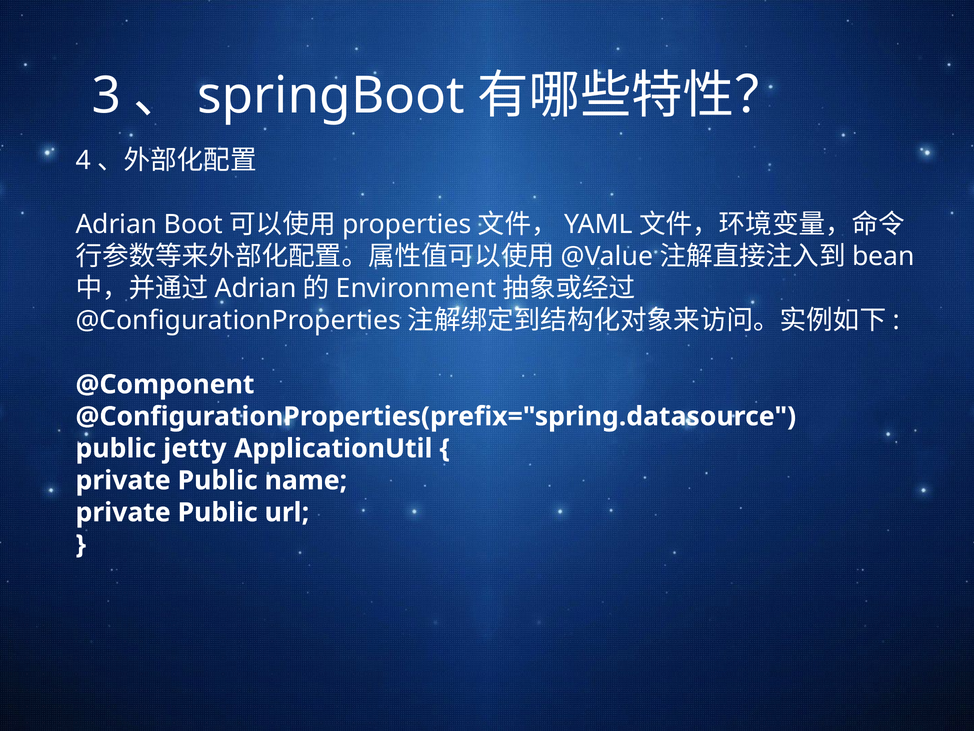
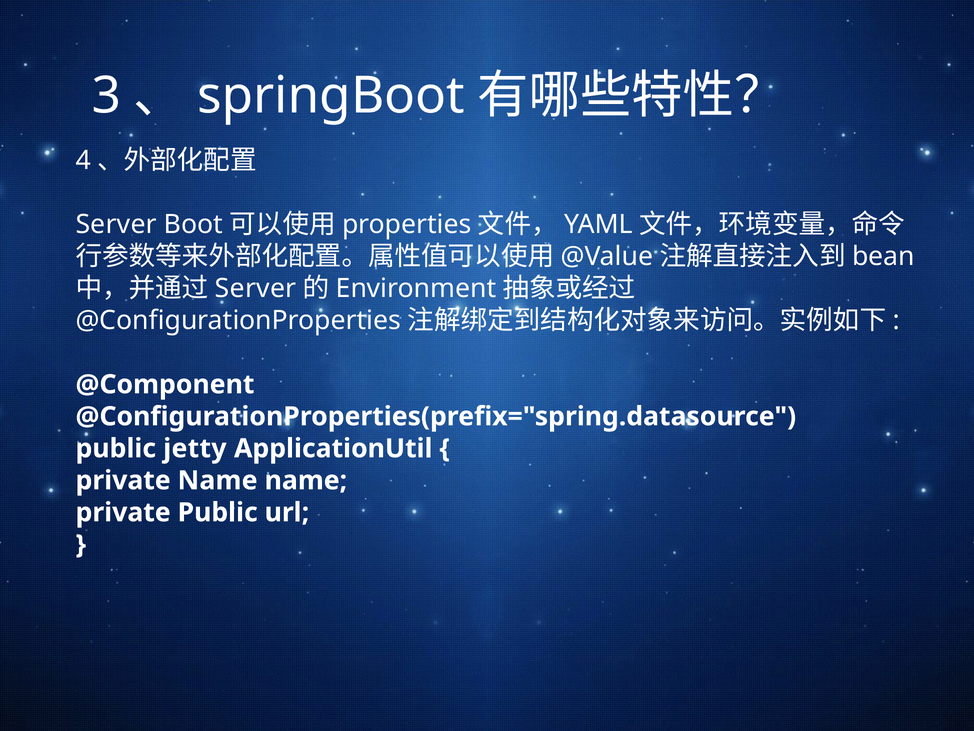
Adrian: Adrian -> Server (116, 224)
Adrian: Adrian -> Server (256, 288)
Public: Public -> Name (218, 480)
